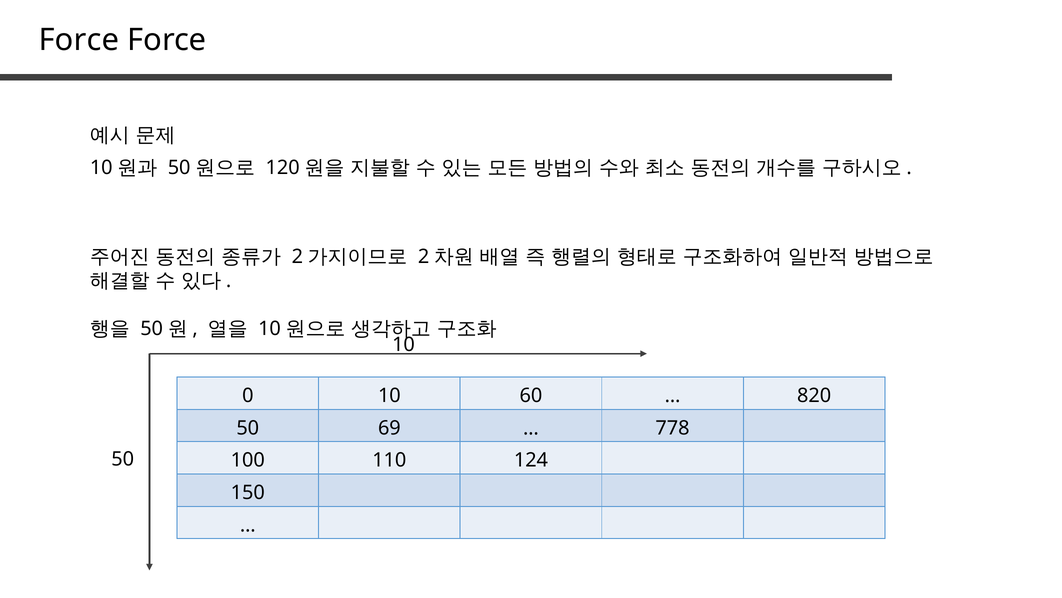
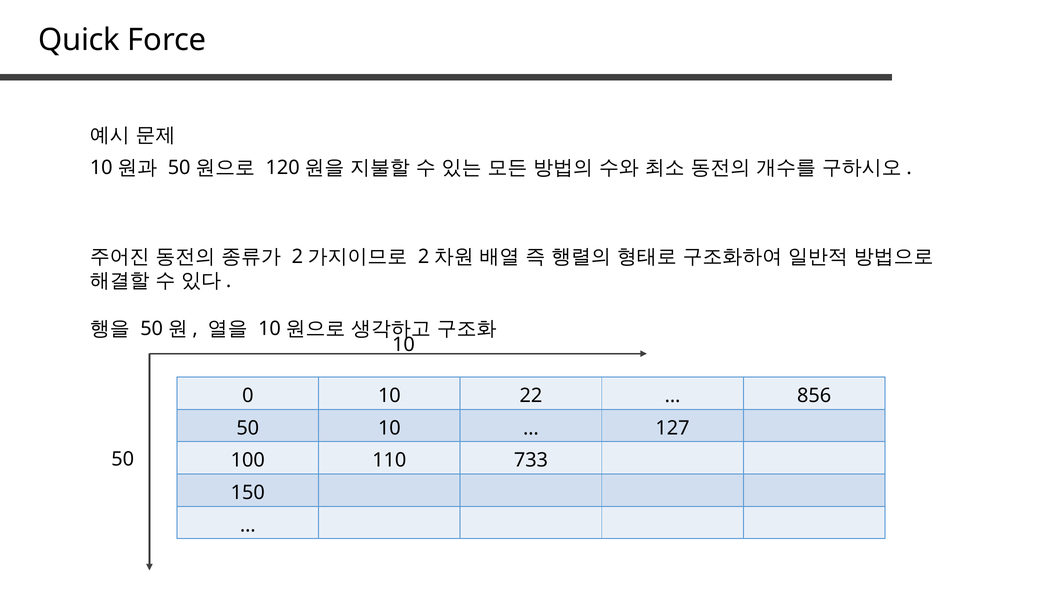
Force: Force -> Quick (79, 40)
60: 60 -> 22 (531, 395)
820: 820 -> 856 (814, 395)
50 69: 69 -> 10 (389, 428)
778: 778 -> 127 (673, 428)
124: 124 -> 733 (531, 460)
